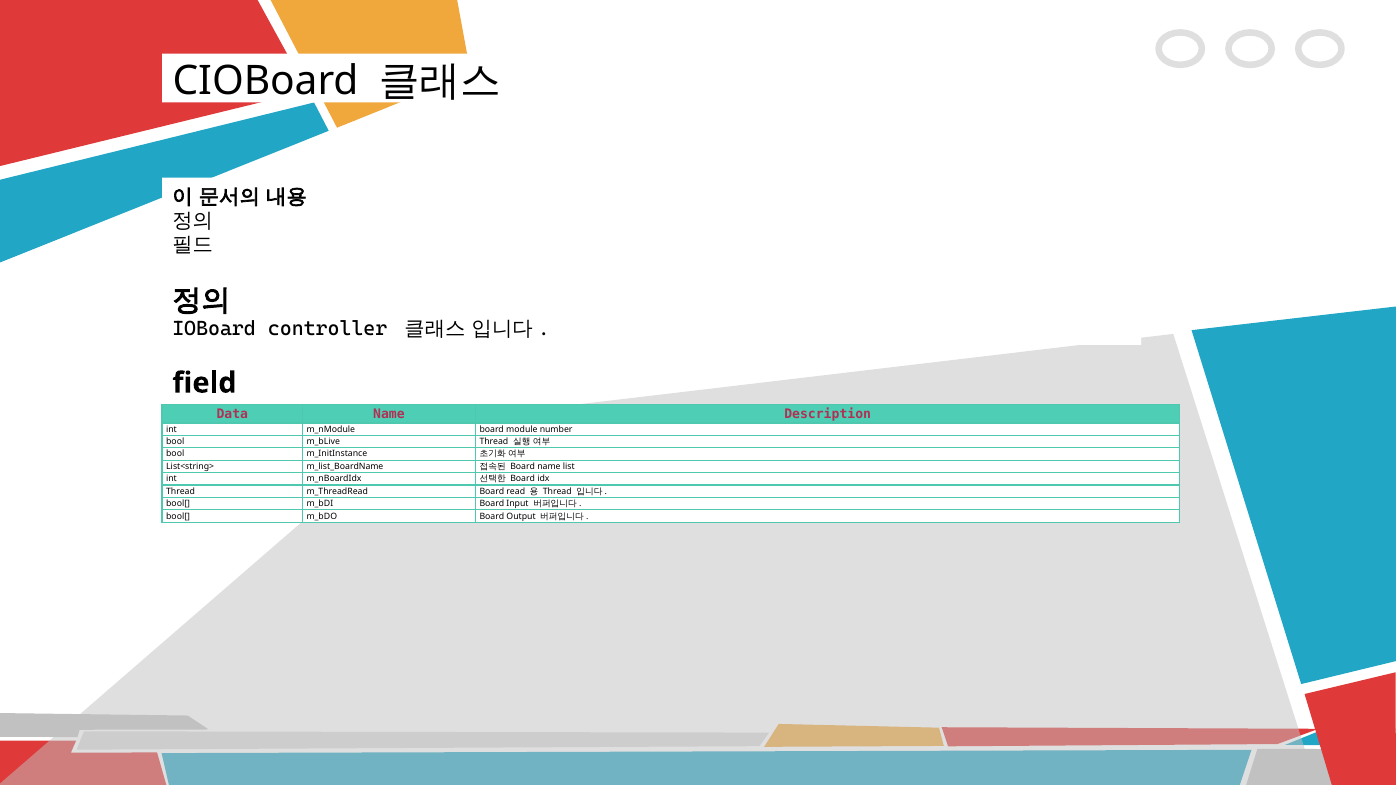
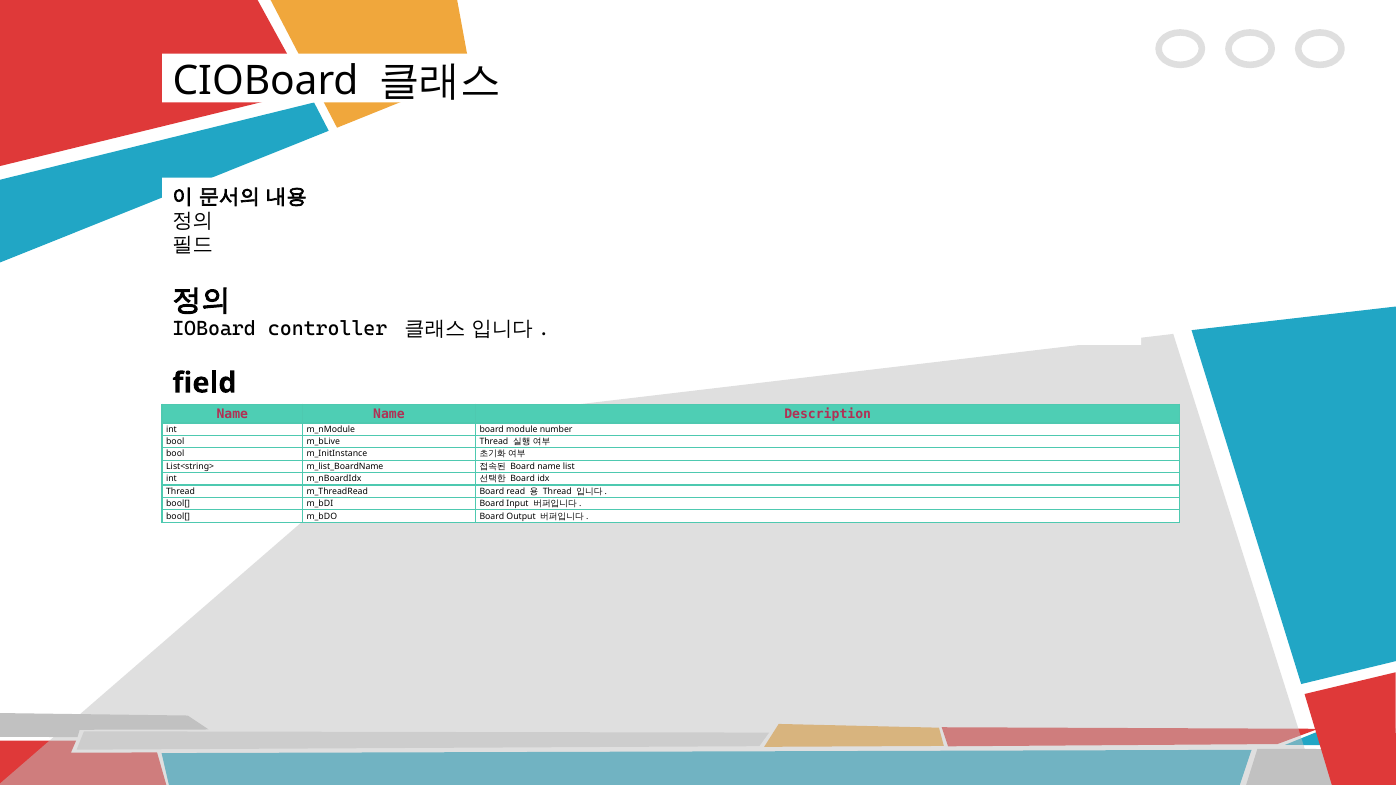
Data: Data -> Name (232, 414)
